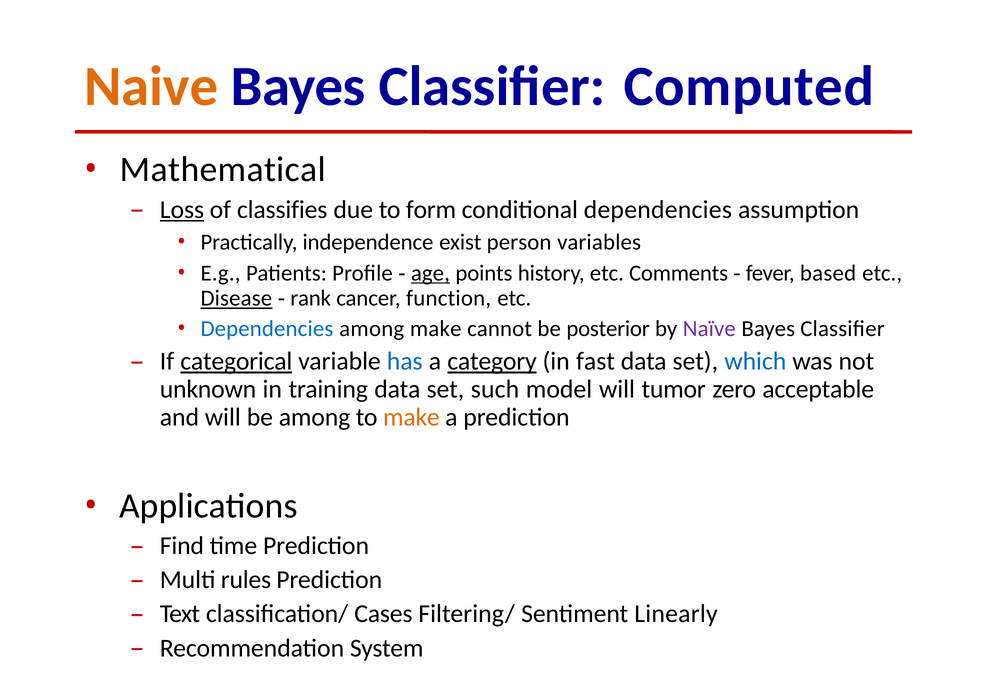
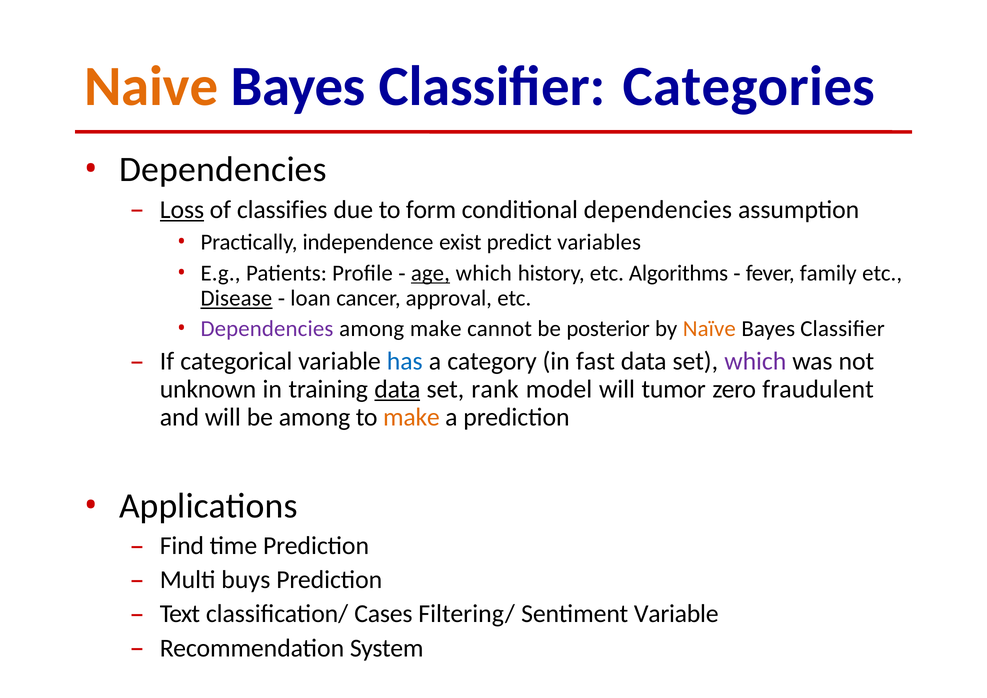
Computed: Computed -> Categories (749, 86)
Mathematical: Mathematical -> Dependencies (223, 170)
person: person -> predict (519, 242)
points: points -> which (484, 273)
Comments: Comments -> Algorithms (679, 273)
based: based -> family (828, 273)
rank: rank -> loan (311, 298)
function: function -> approval (449, 298)
Dependencies colour: blue -> purple (267, 329)
Naïve colour: purple -> orange (709, 329)
categorical underline: present -> none (236, 361)
category underline: present -> none (492, 361)
which colour: blue -> purple (755, 361)
data underline: none -> present (397, 389)
such: such -> rank (495, 389)
acceptable: acceptable -> fraudulent (818, 389)
rules: rules -> buys (246, 580)
Sentiment Linearly: Linearly -> Variable (676, 614)
